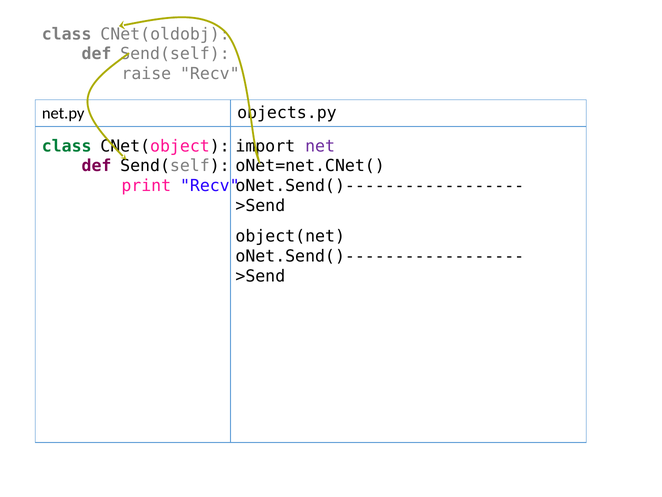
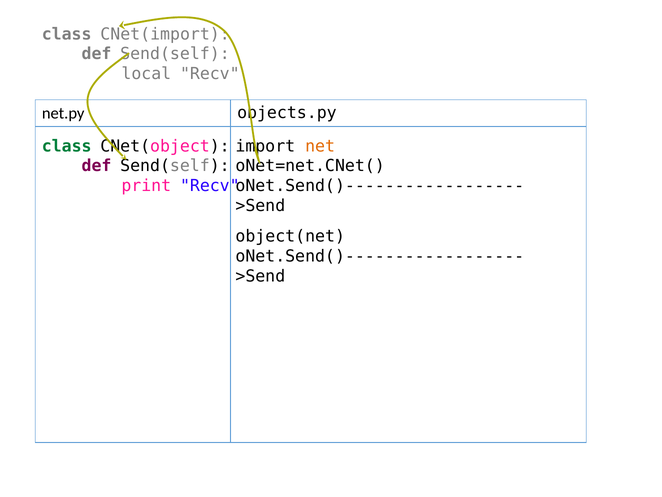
CNet(oldobj: CNet(oldobj -> CNet(import (165, 34)
raise: raise -> local (146, 74)
net colour: purple -> orange (320, 146)
